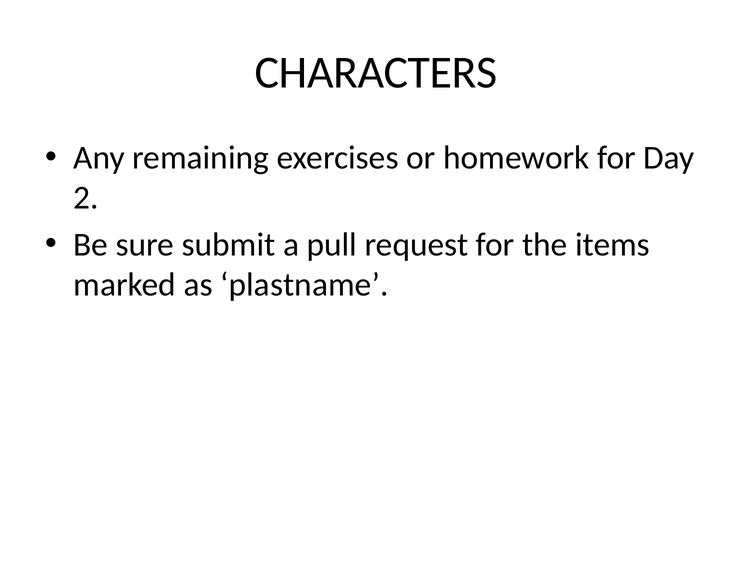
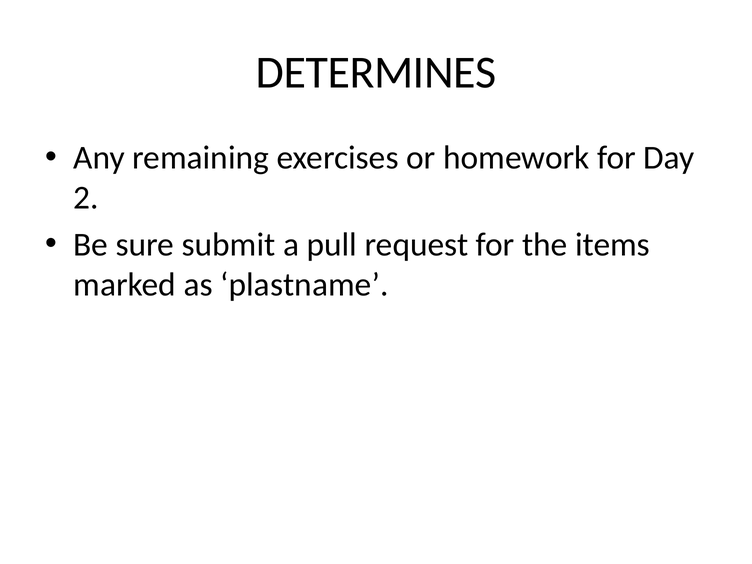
CHARACTERS: CHARACTERS -> DETERMINES (376, 73)
